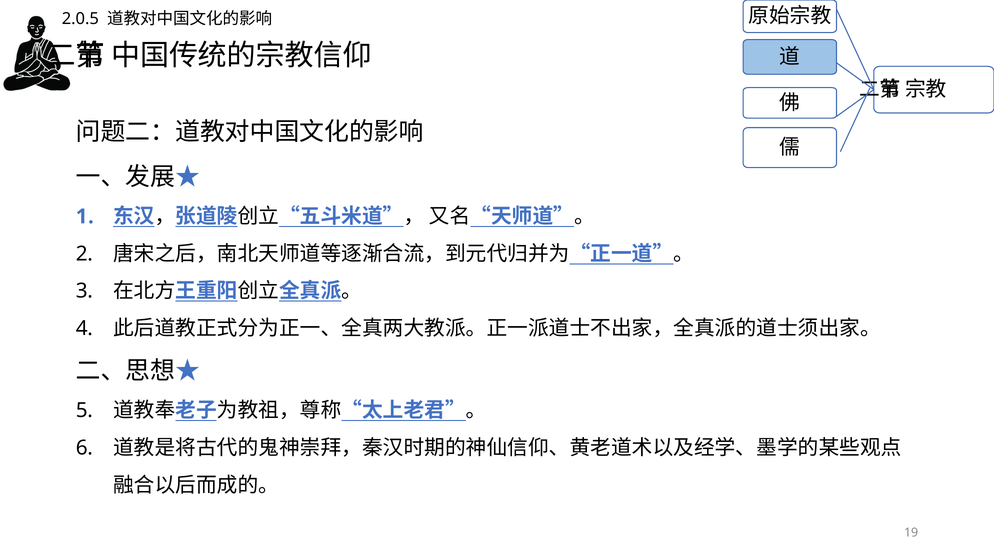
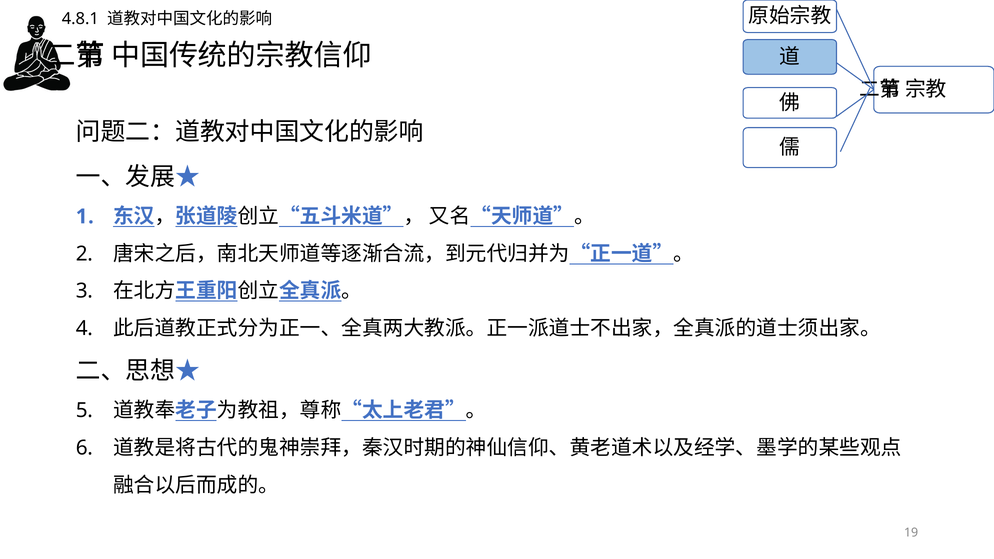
2.0.5: 2.0.5 -> 4.8.1 (80, 19)
